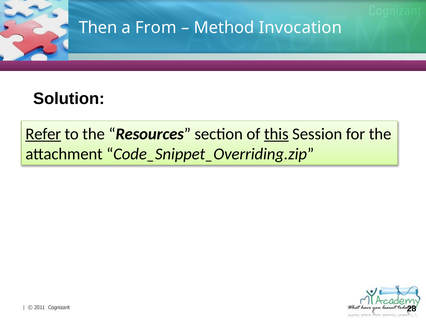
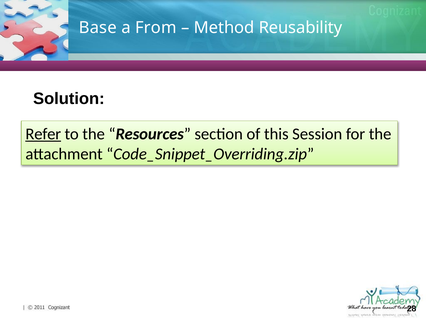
Then: Then -> Base (98, 28)
Invocation: Invocation -> Reusability (301, 28)
this underline: present -> none (276, 134)
